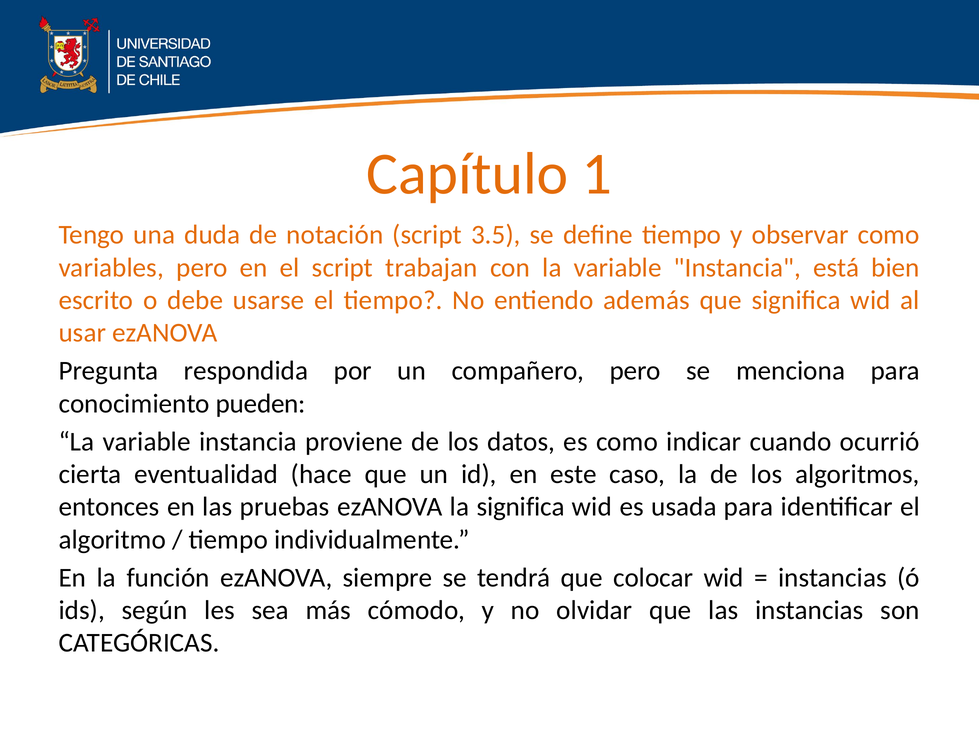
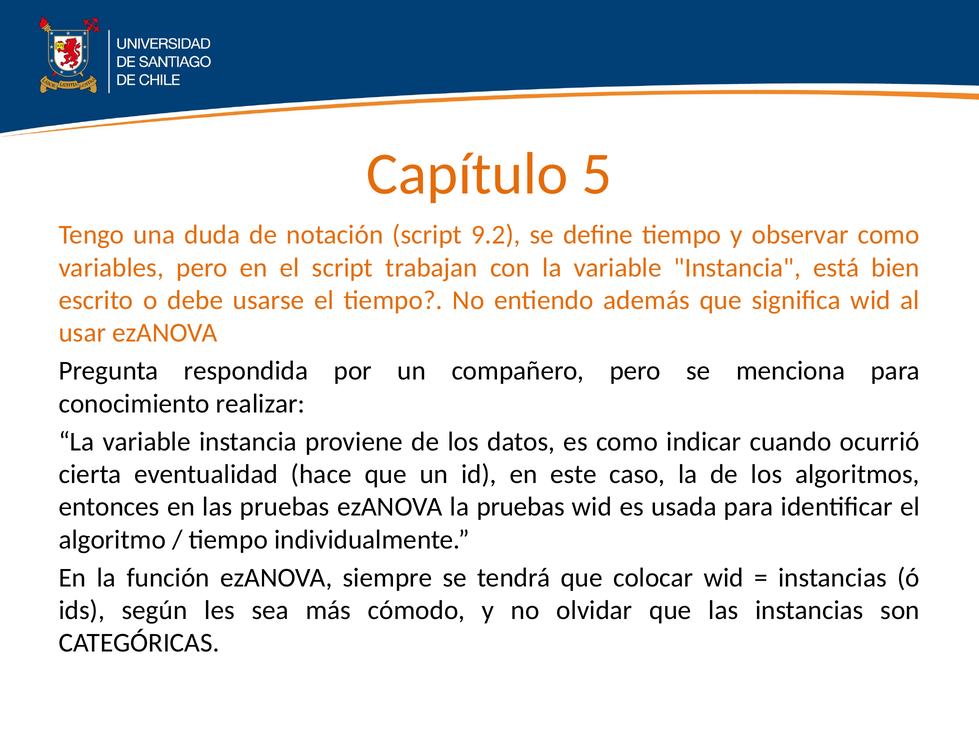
1: 1 -> 5 (597, 174)
3.5: 3.5 -> 9.2 (496, 235)
pueden: pueden -> realizar (261, 404)
la significa: significa -> pruebas (521, 507)
